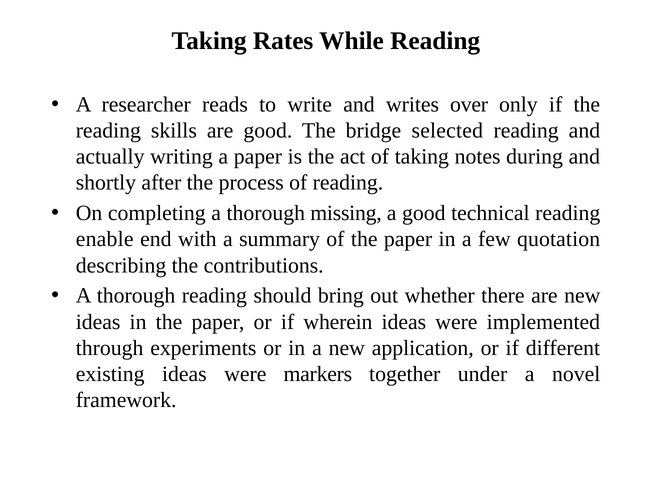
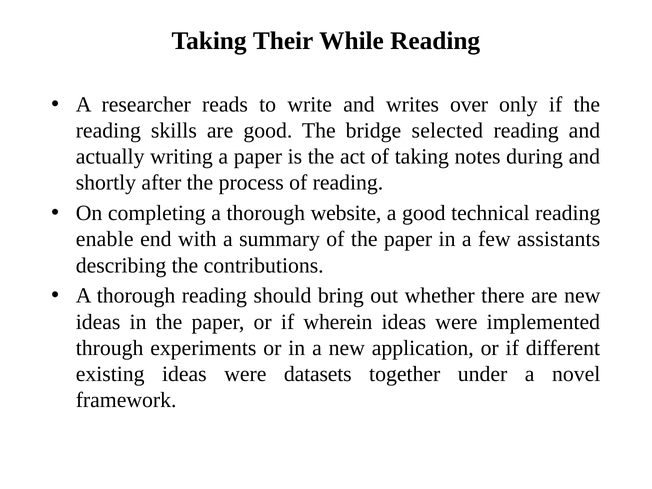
Rates: Rates -> Their (283, 41)
missing: missing -> website (346, 213)
quotation: quotation -> assistants (559, 239)
markers: markers -> datasets (318, 374)
